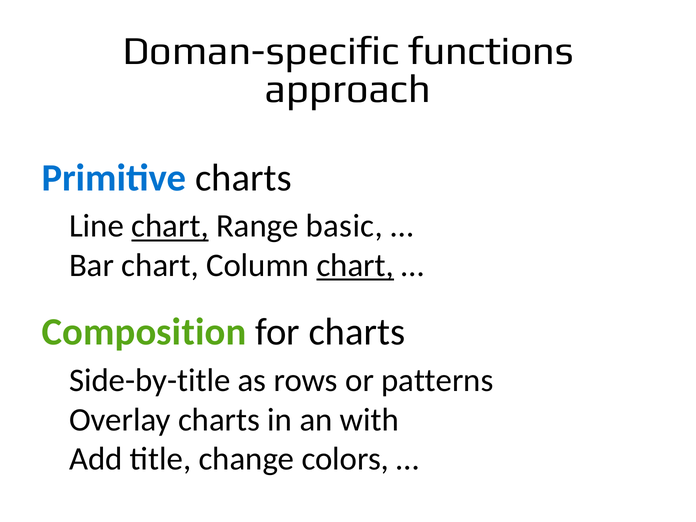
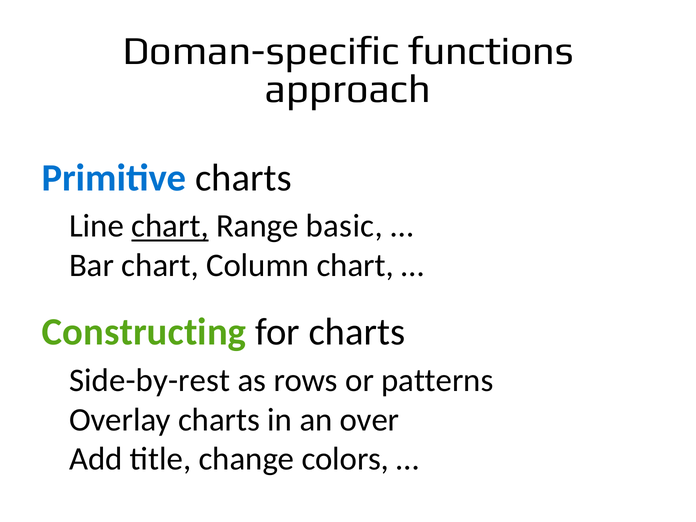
chart underline: present -> none (355, 266)
Composition: Composition -> Constructing (144, 332)
Side-by-title: Side-by-title -> Side-by-rest (150, 380)
with: with -> over (369, 420)
